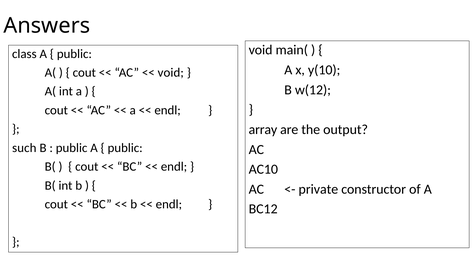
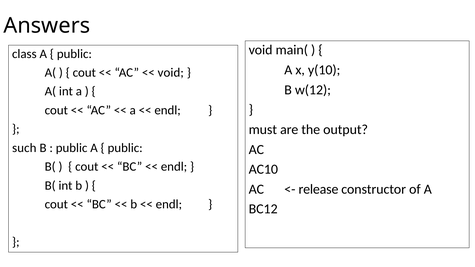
array: array -> must (263, 130)
private: private -> release (318, 189)
